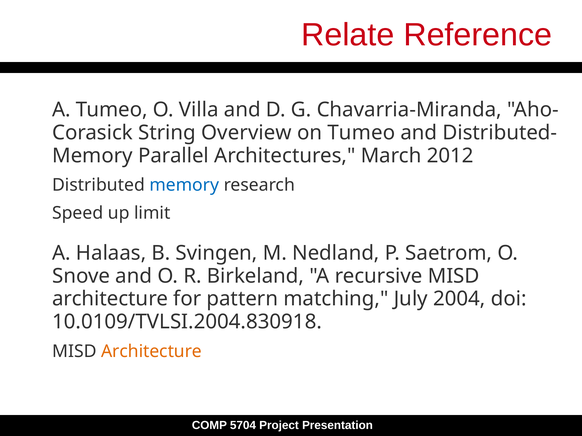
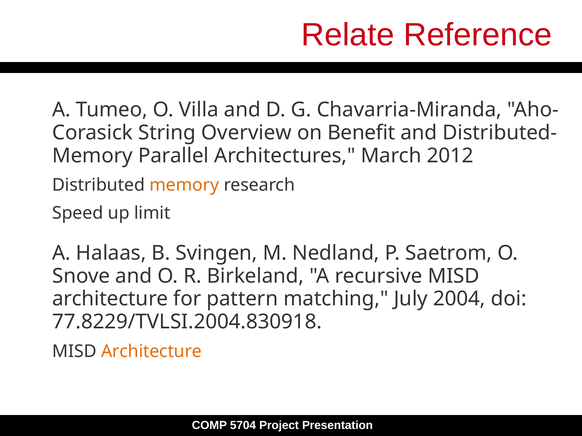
on Tumeo: Tumeo -> Benefit (361, 133)
memory colour: blue -> orange (184, 185)
10.0109/TVLSI.2004.830918: 10.0109/TVLSI.2004.830918 -> 77.8229/TVLSI.2004.830918 (187, 322)
